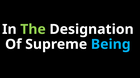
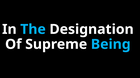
The colour: light green -> light blue (33, 30)
